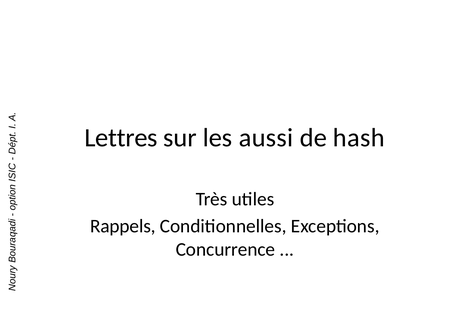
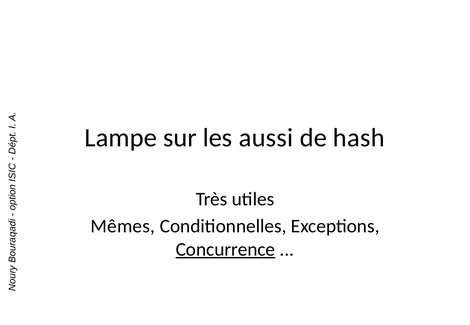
Lettres: Lettres -> Lampe (121, 138)
Rappels: Rappels -> Mêmes (123, 227)
Concurrence underline: none -> present (225, 250)
